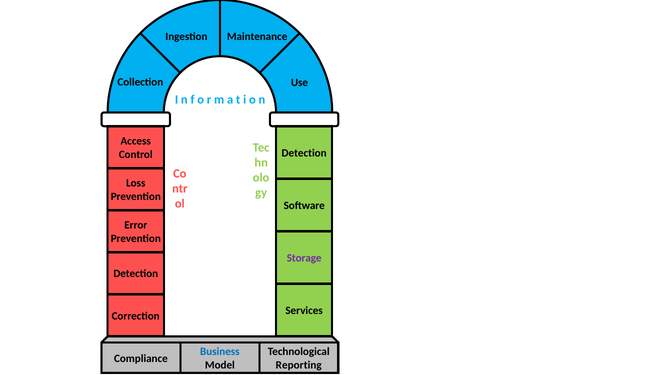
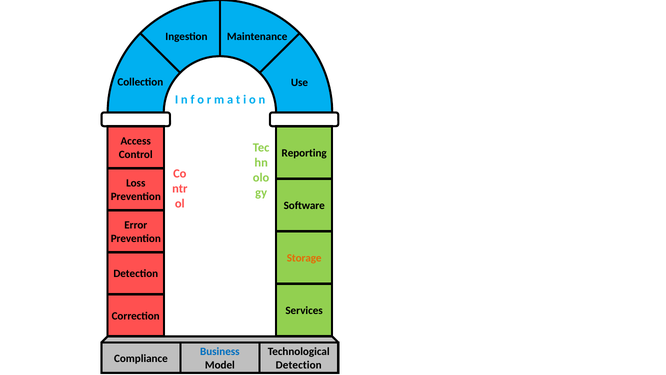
Detection: Detection -> Reporting (304, 153)
Storage colour: purple -> orange (304, 258)
Reporting: Reporting -> Detection (299, 365)
